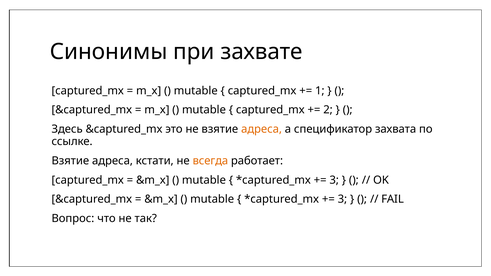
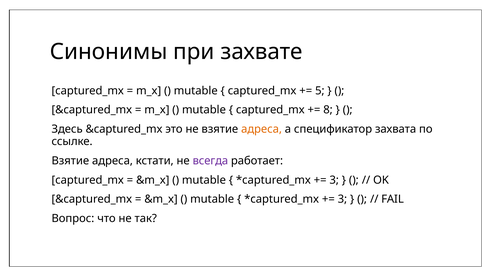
1: 1 -> 5 (320, 91)
2: 2 -> 8 (328, 110)
всегда colour: orange -> purple (210, 161)
